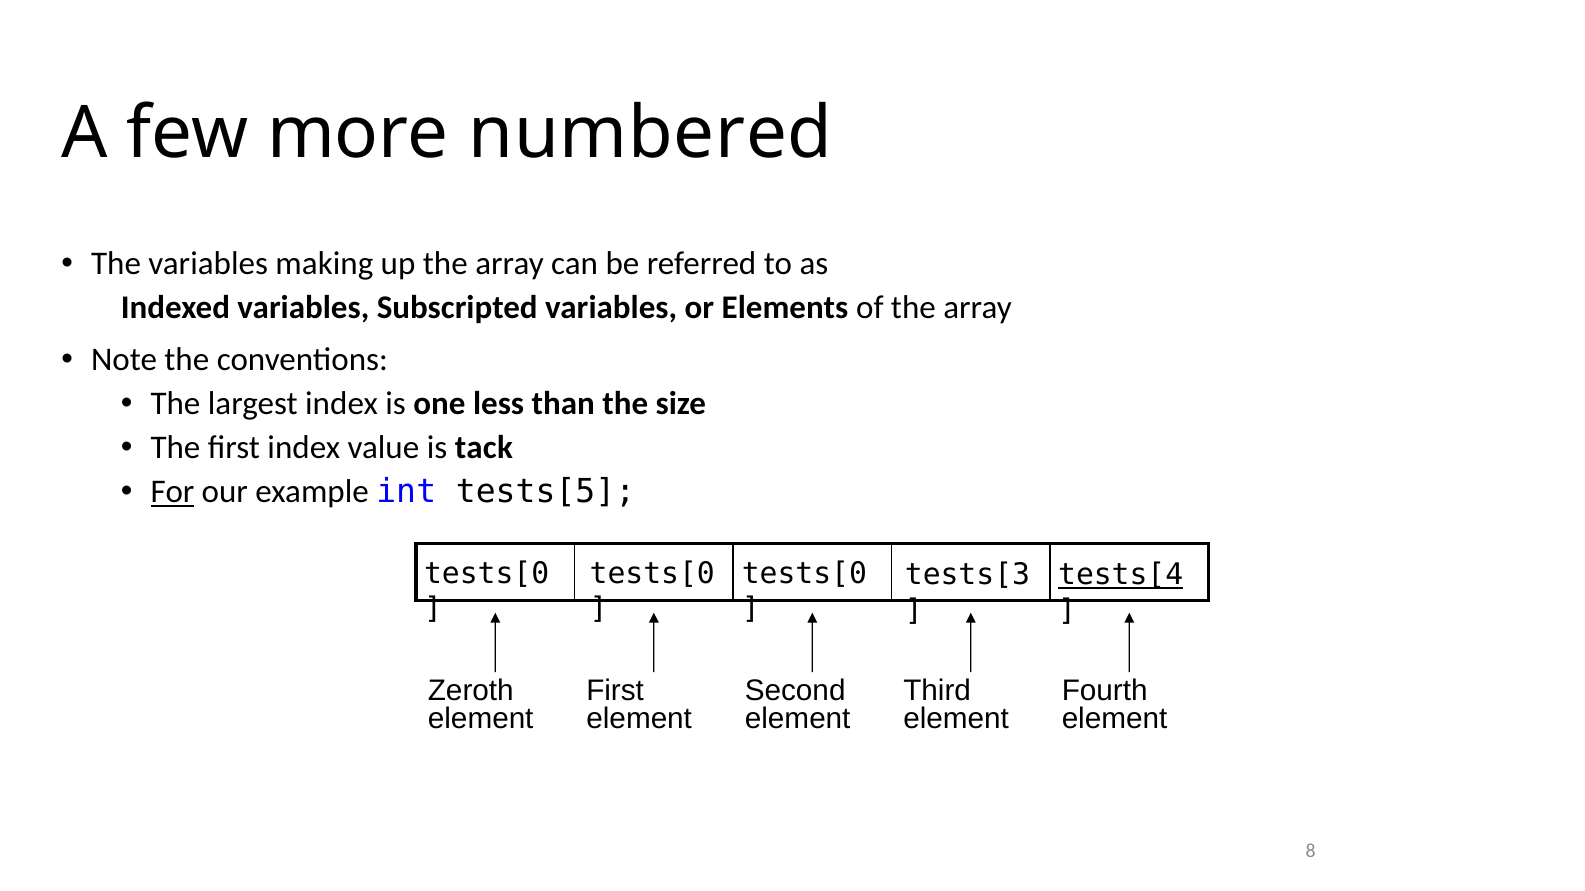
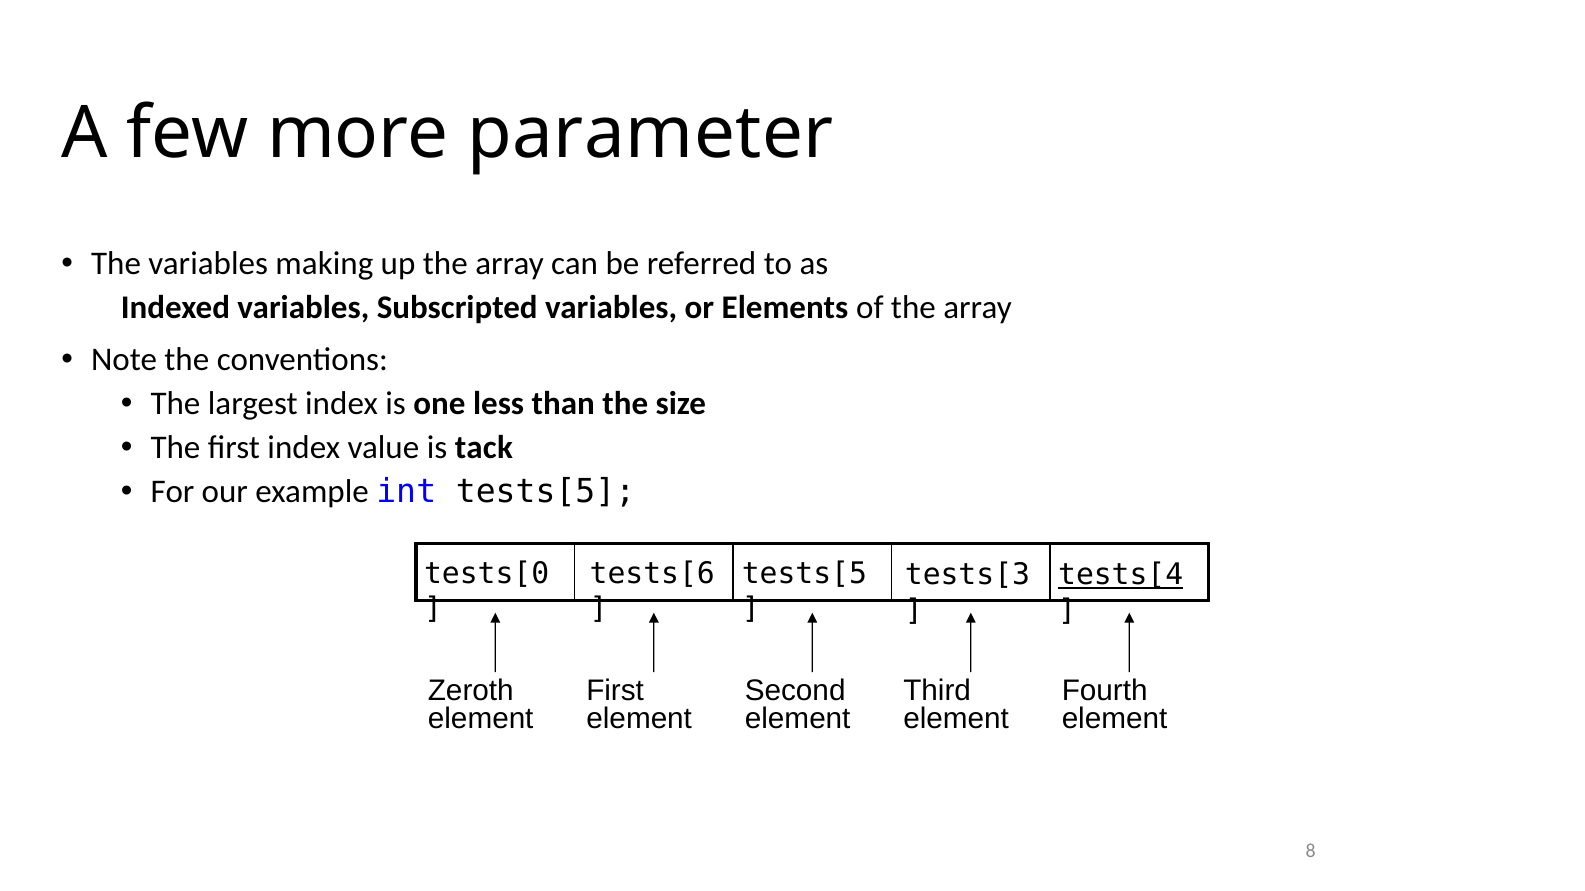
numbered: numbered -> parameter (651, 133)
For underline: present -> none (172, 492)
tests[0: tests[0 -> tests[6 (652, 574)
tests[0: tests[0 -> tests[5 (804, 574)
